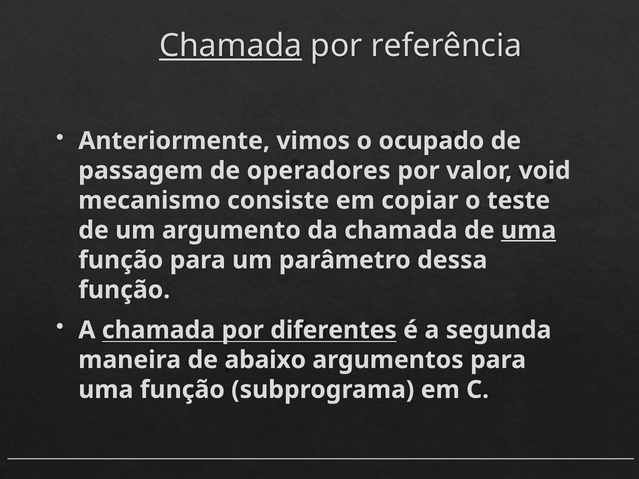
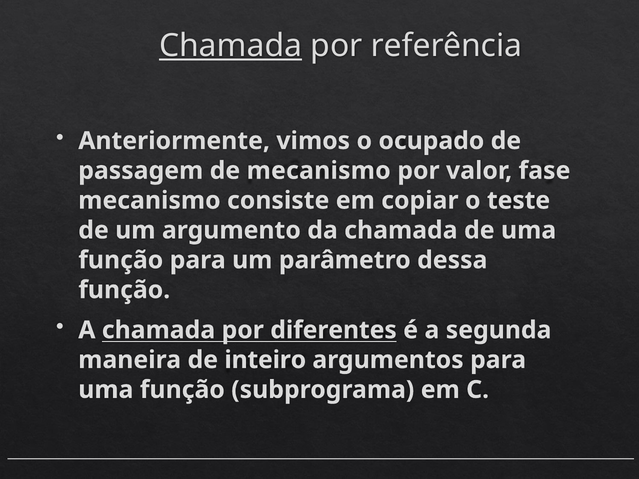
de operadores: operadores -> mecanismo (319, 171)
void: void -> fase (544, 171)
uma underline: present -> none (529, 230)
abaixo: abaixo -> inteiro (265, 360)
